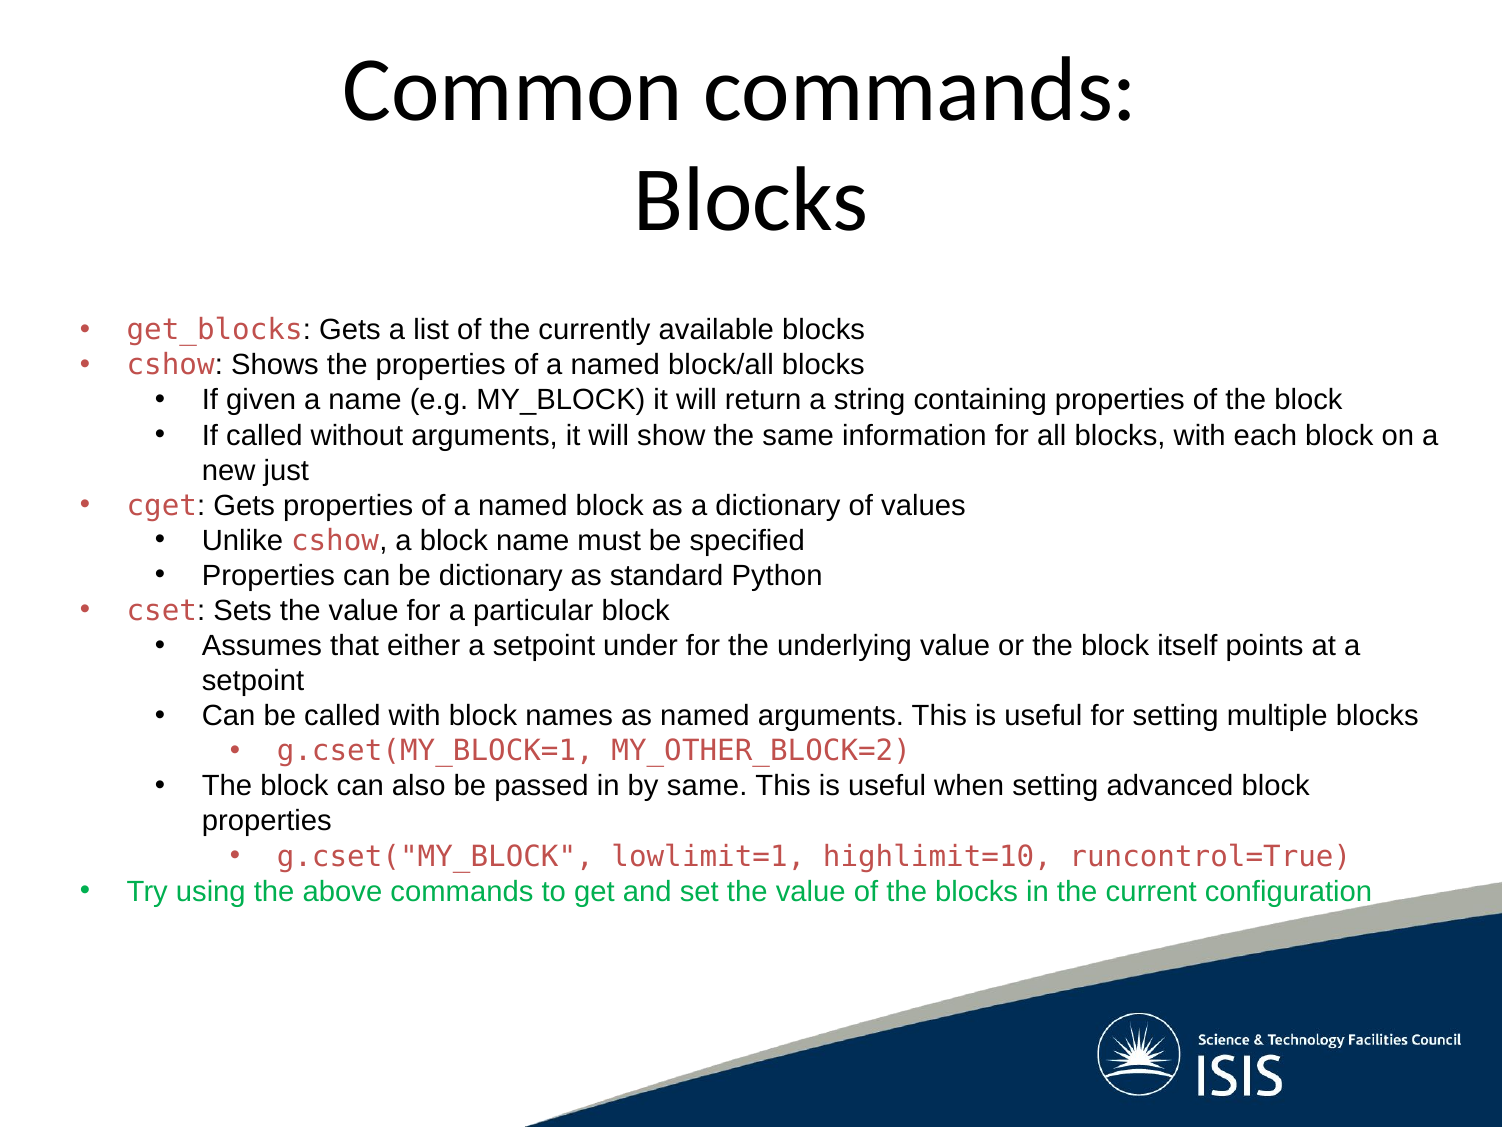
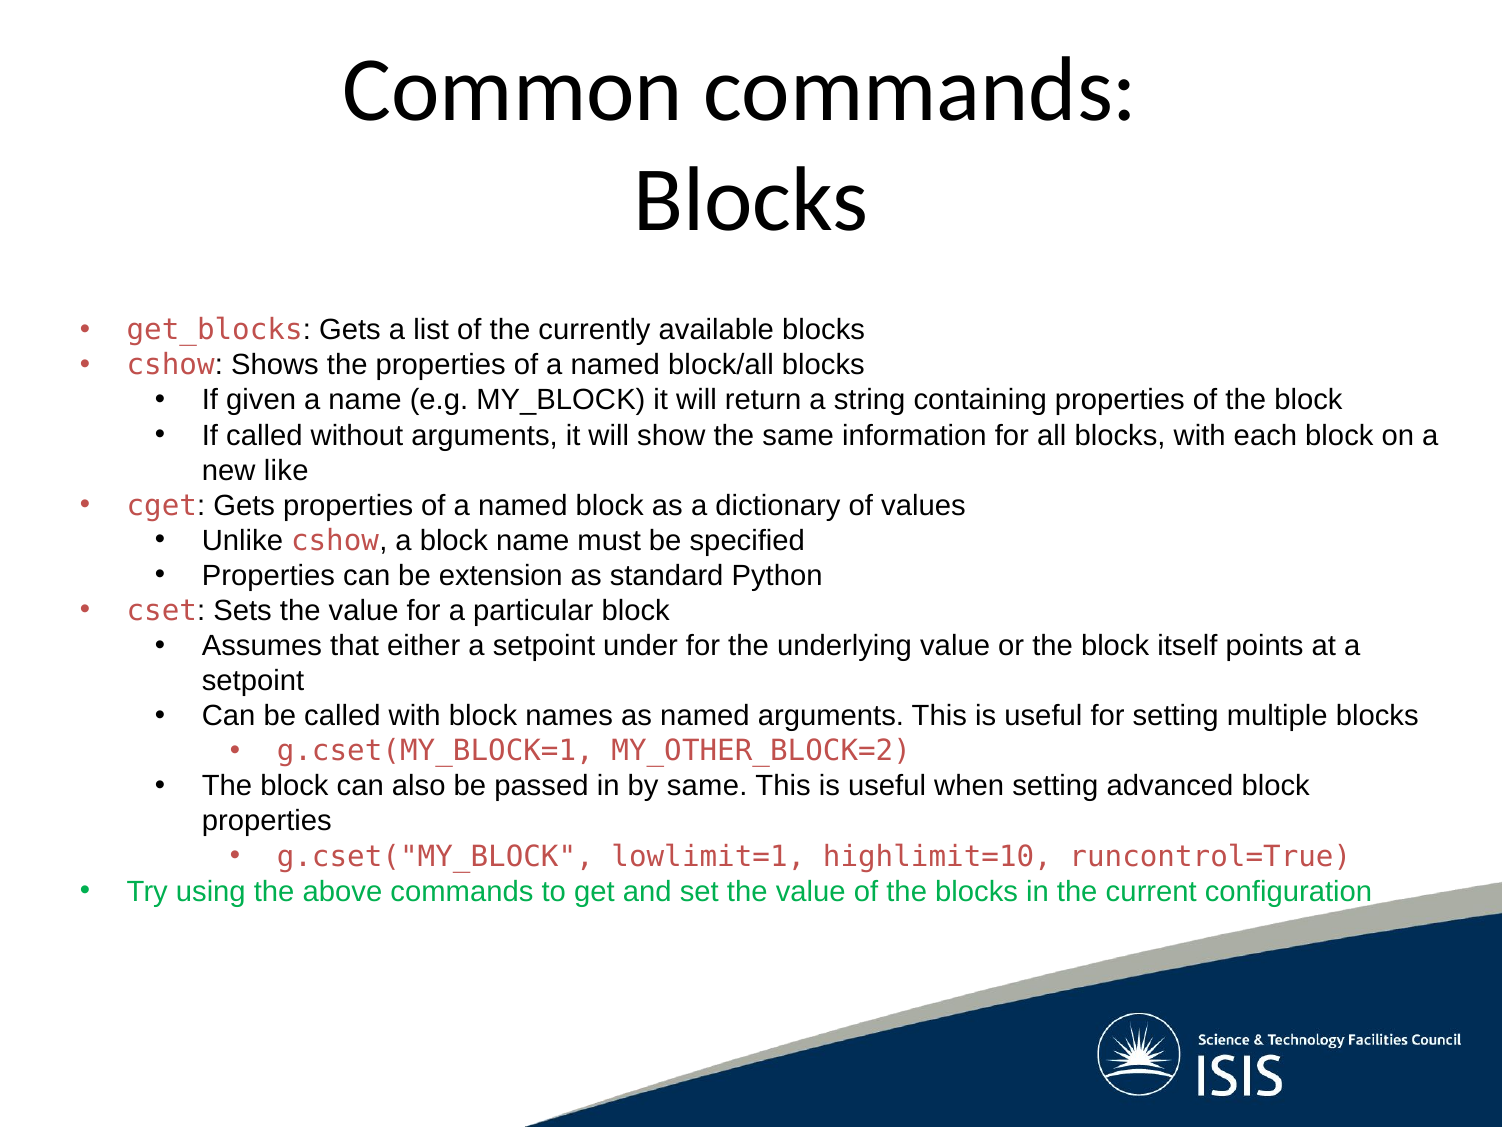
just: just -> like (286, 470)
be dictionary: dictionary -> extension (501, 575)
